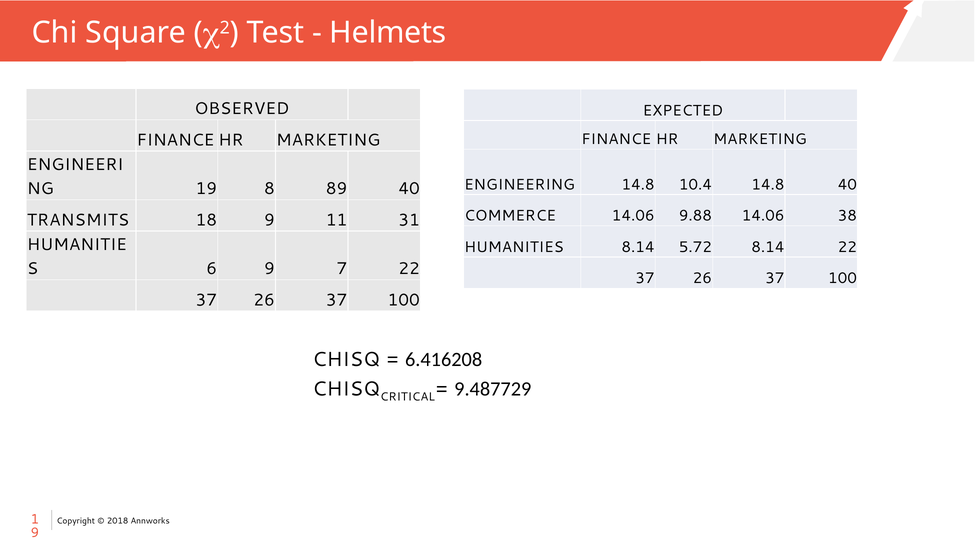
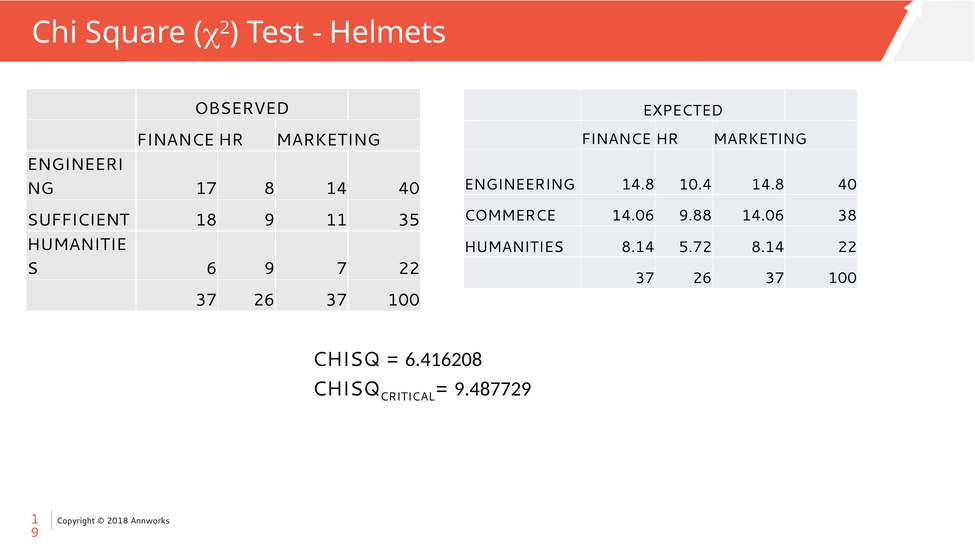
19: 19 -> 17 (206, 189)
89: 89 -> 14 (337, 189)
TRANSMITS: TRANSMITS -> SUFFICIENT (78, 220)
31: 31 -> 35 (409, 220)
